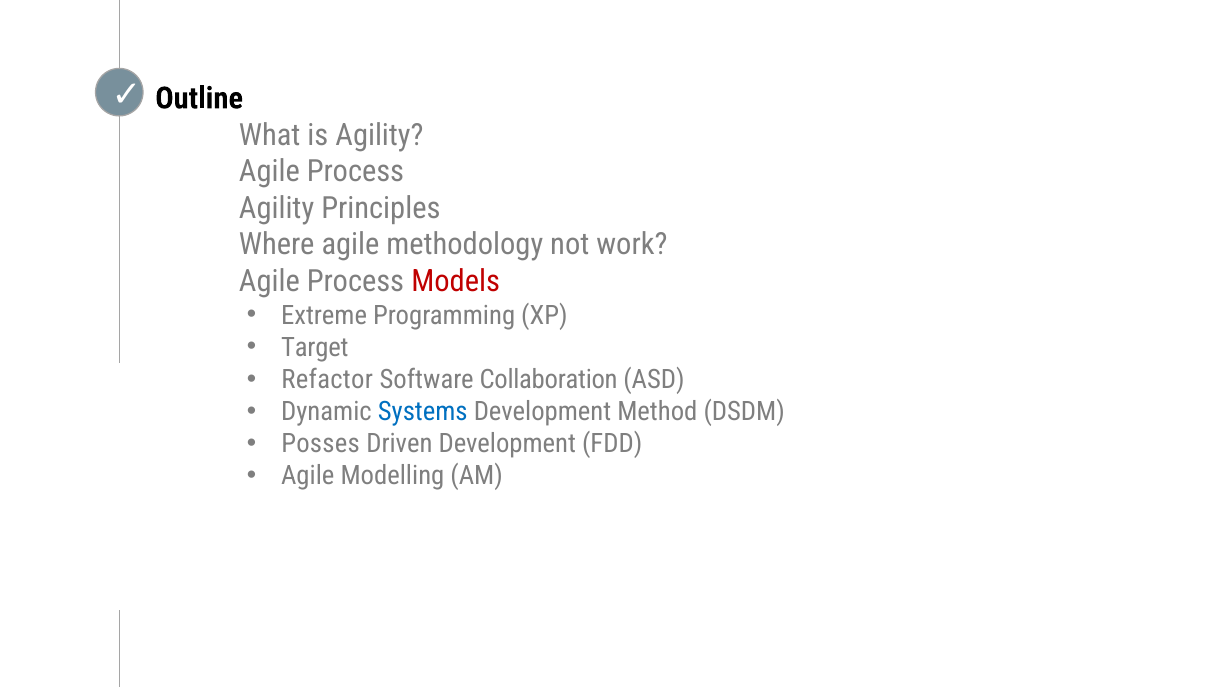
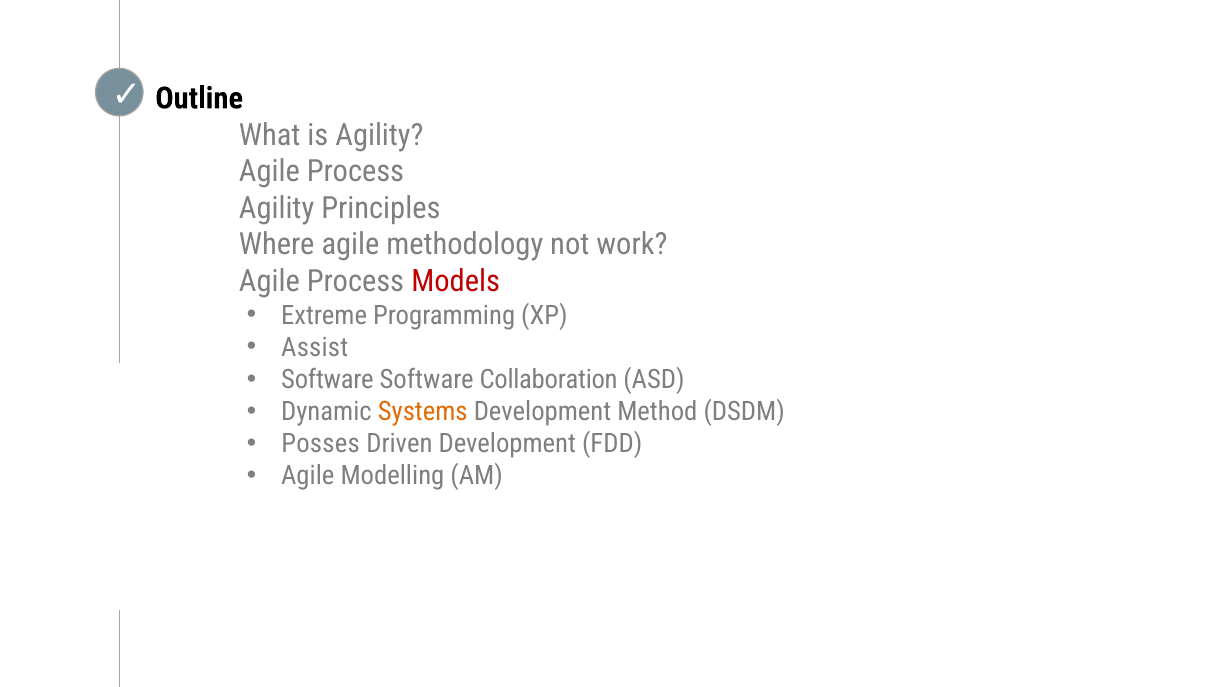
Target: Target -> Assist (315, 348)
Refactor: Refactor -> Software (327, 380)
Systems colour: blue -> orange (423, 412)
